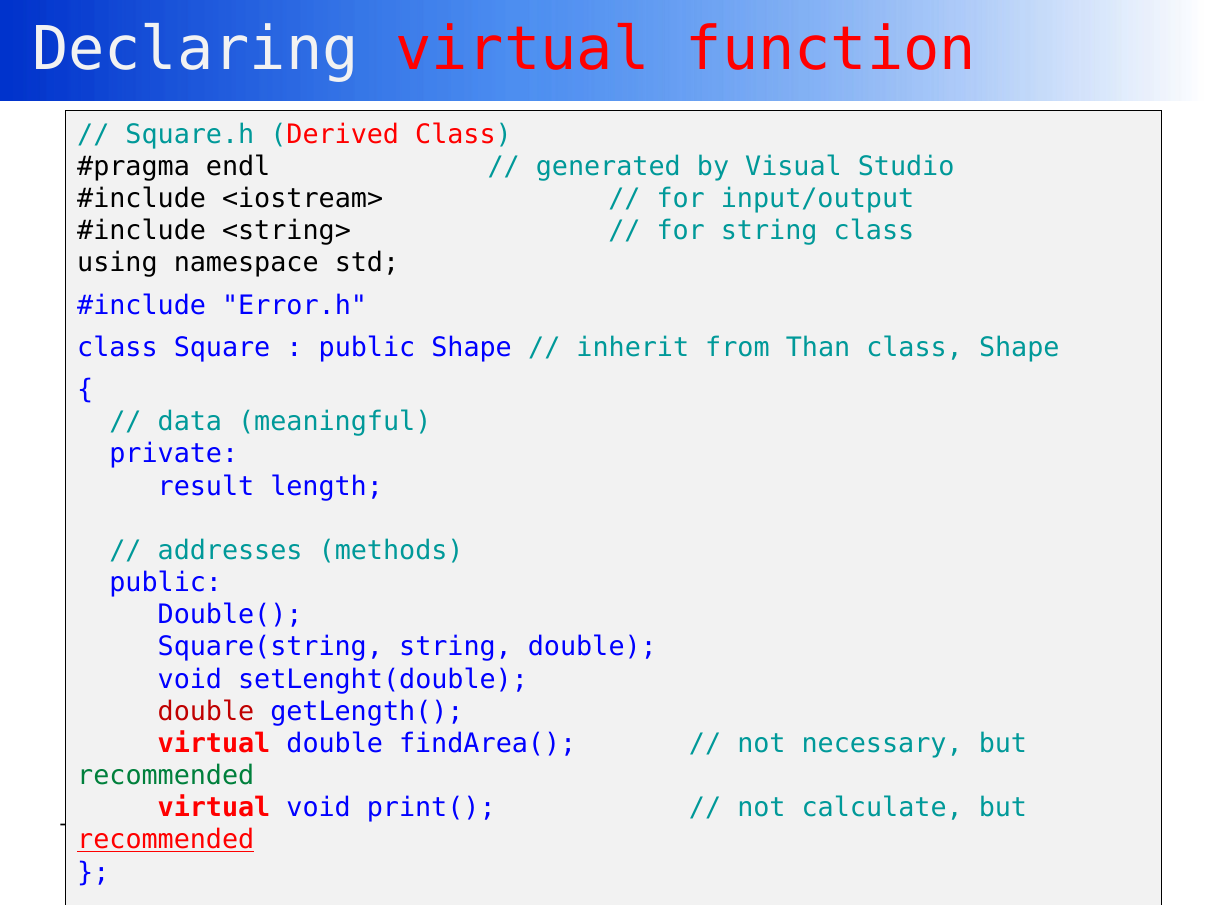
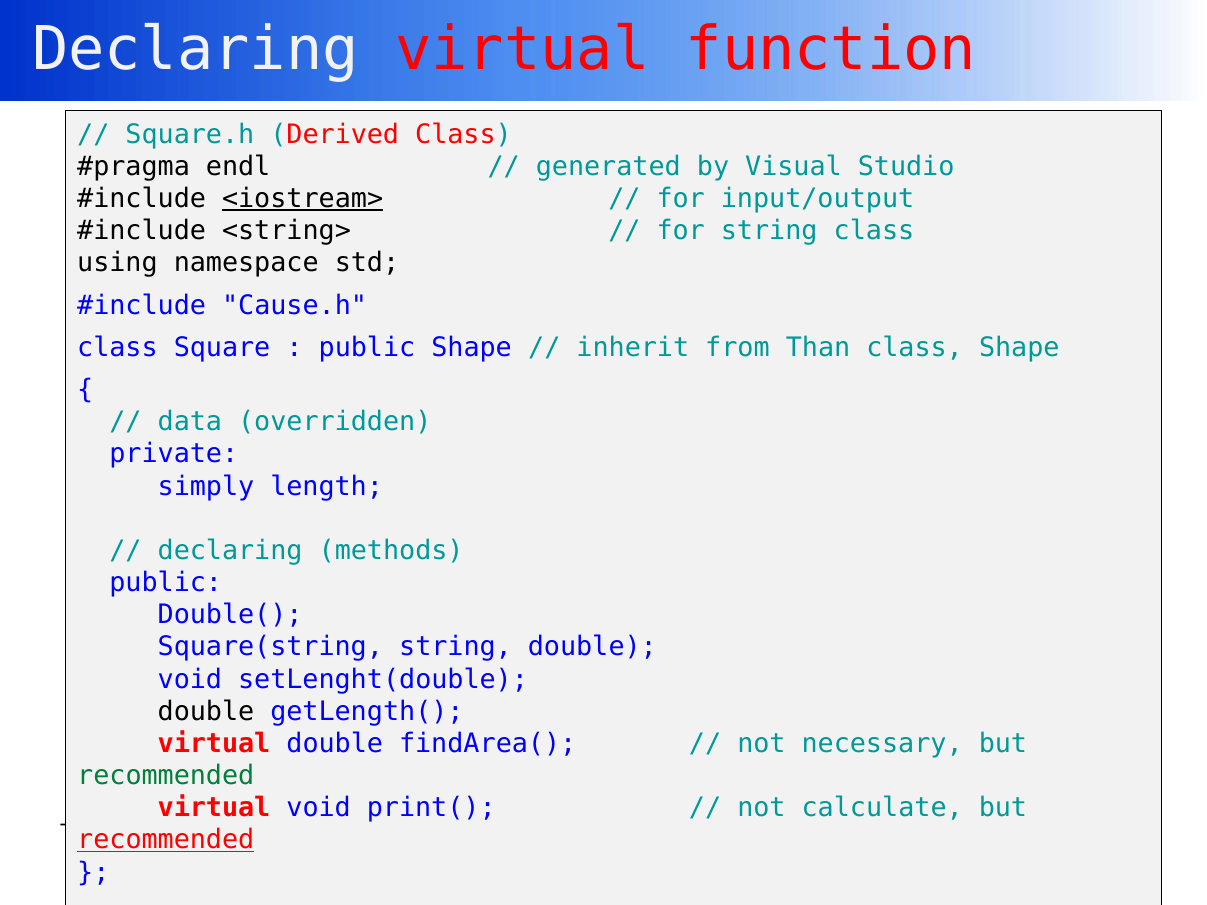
<iostream> underline: none -> present (303, 199)
Error.h: Error.h -> Cause.h (295, 305)
meaningful: meaningful -> overridden (335, 422)
result: result -> simply (206, 486)
addresses: addresses -> declaring (230, 551)
double colour: red -> black (206, 712)
